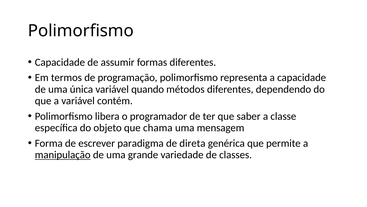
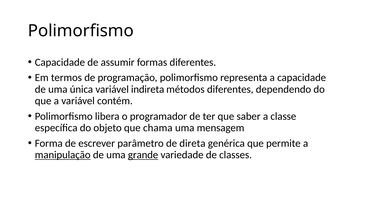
quando: quando -> indireta (148, 89)
paradigma: paradigma -> parâmetro (141, 143)
grande underline: none -> present (143, 154)
